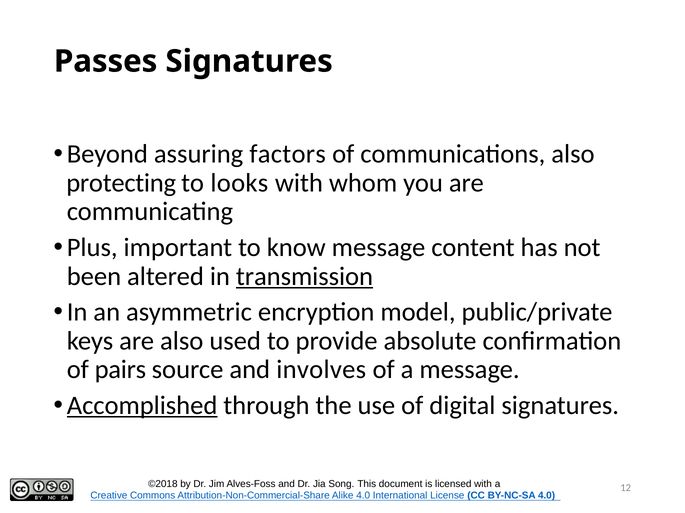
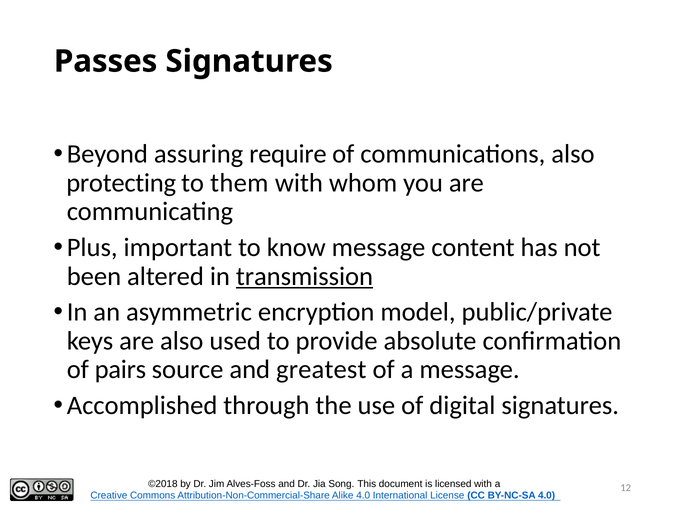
factors: factors -> require (288, 154)
looks: looks -> them (239, 183)
involves: involves -> greatest (321, 370)
Accomplished underline: present -> none (142, 406)
